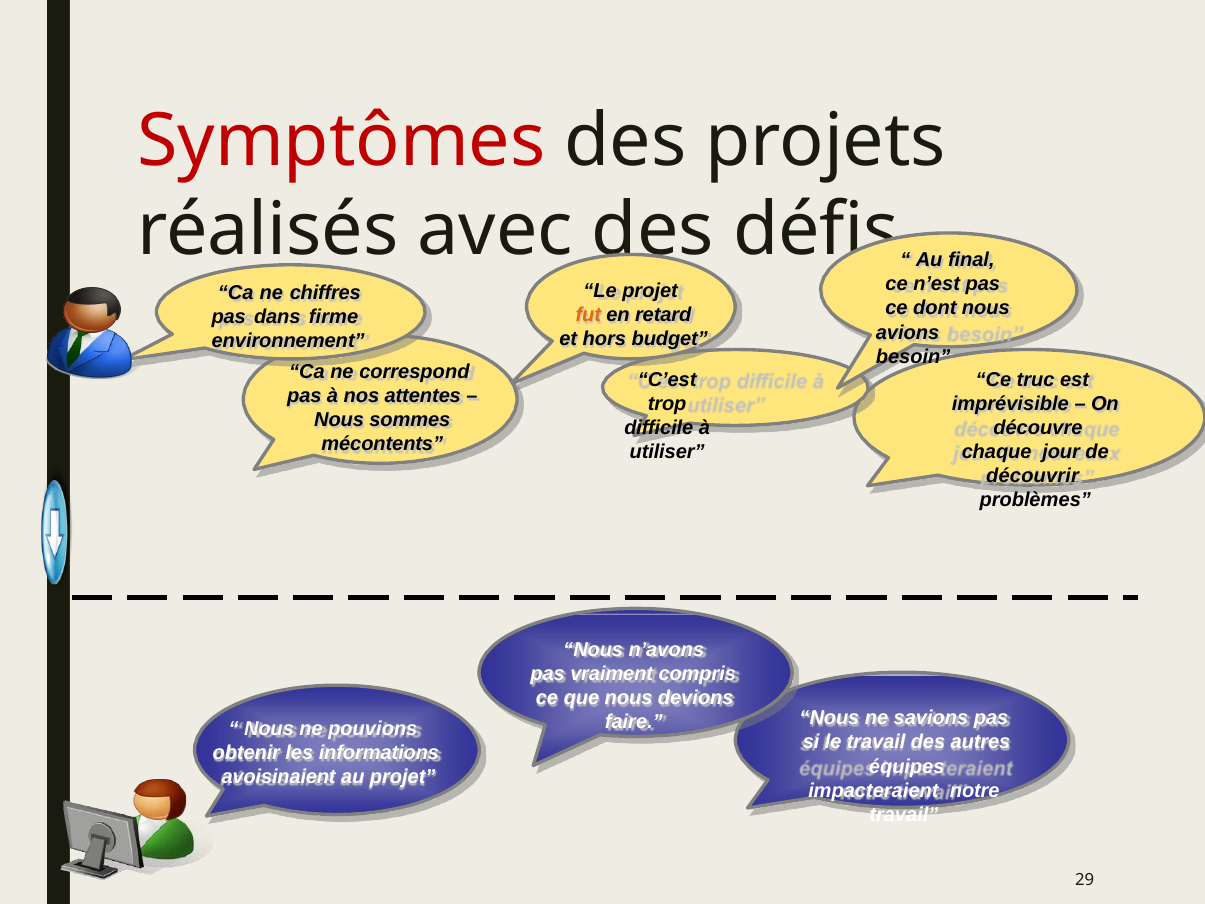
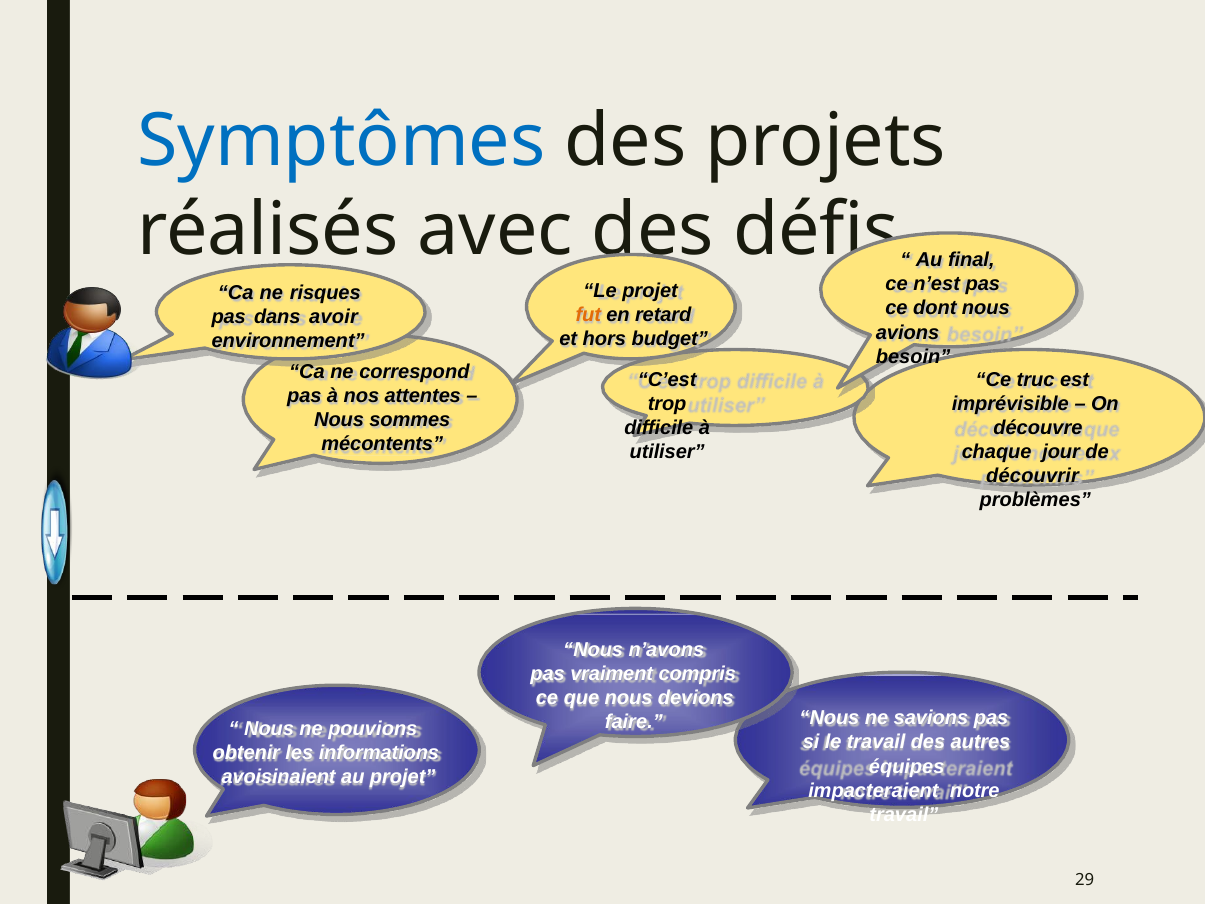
Symptômes colour: red -> blue (341, 141)
chiffres: chiffres -> risques (325, 292)
firme: firme -> avoir (334, 316)
